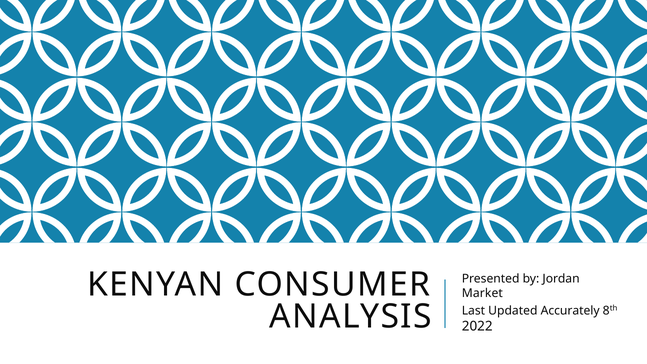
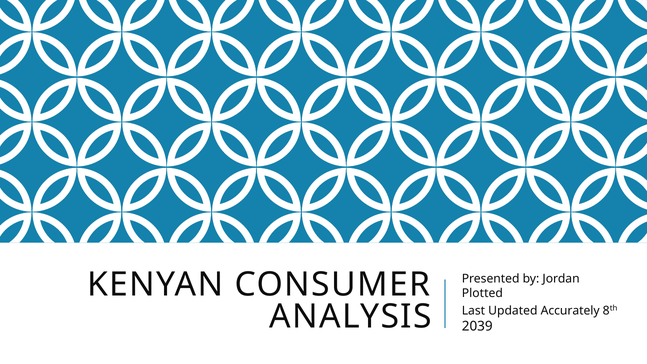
Market: Market -> Plotted (482, 293)
2022: 2022 -> 2039 (477, 326)
